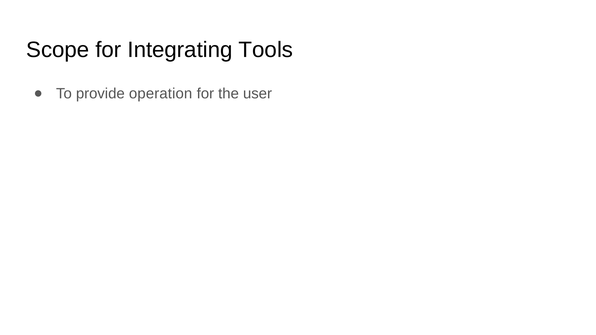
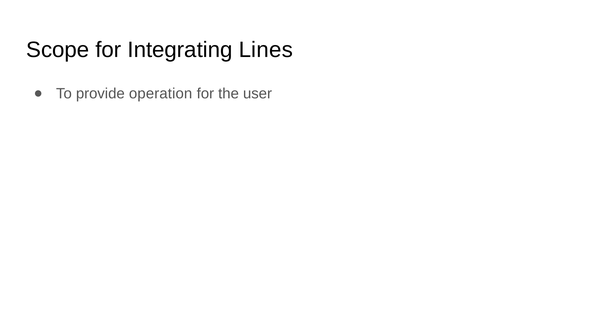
Tools: Tools -> Lines (266, 50)
